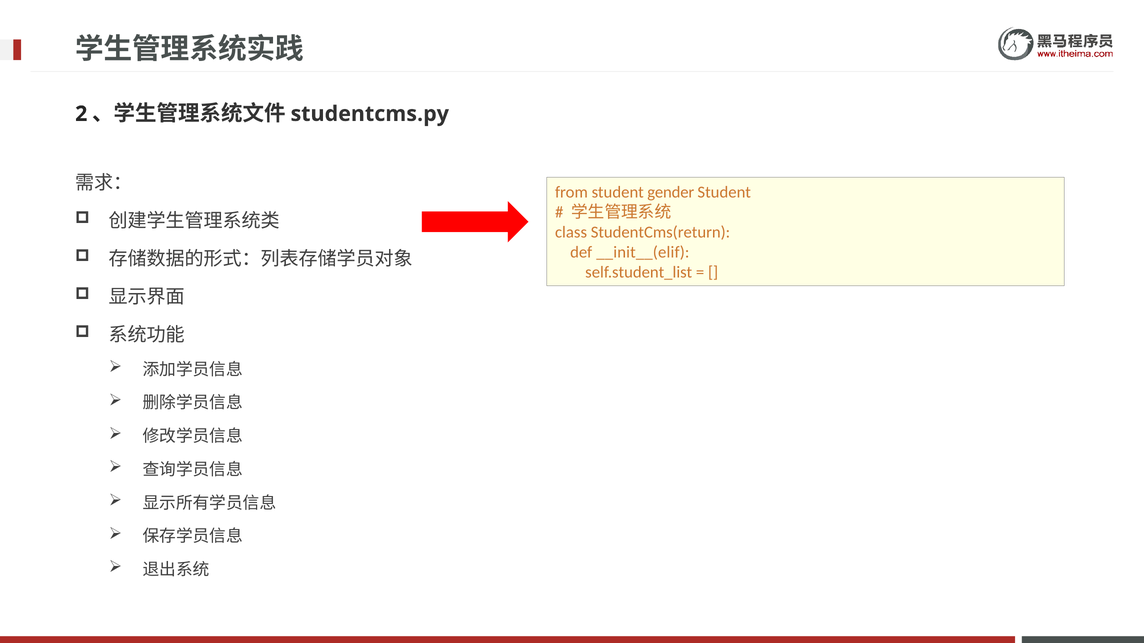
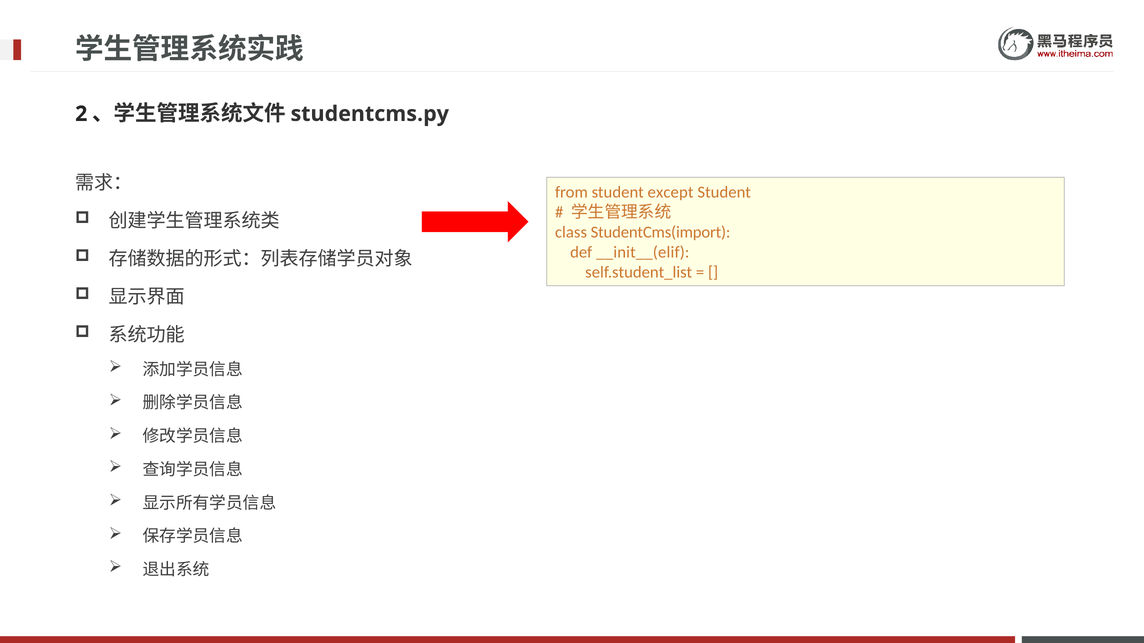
gender: gender -> except (671, 193)
StudentCms(return: StudentCms(return -> StudentCms(import (661, 233)
